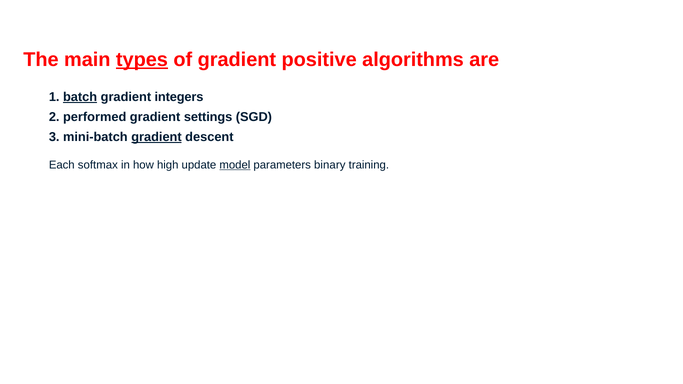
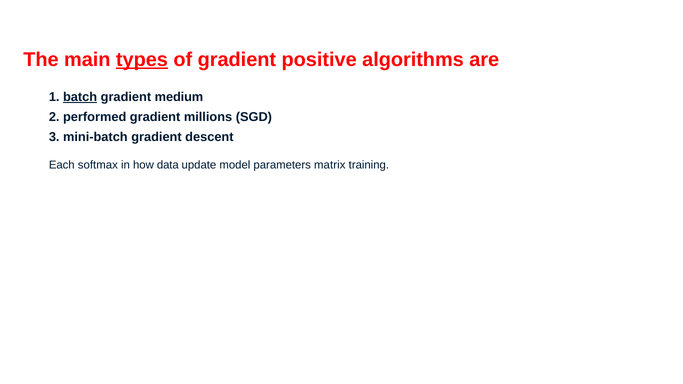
integers: integers -> medium (179, 97)
settings: settings -> millions (208, 117)
gradient underline: present -> none (156, 137)
high: high -> data (168, 165)
model underline: present -> none (235, 165)
binary: binary -> matrix (330, 165)
